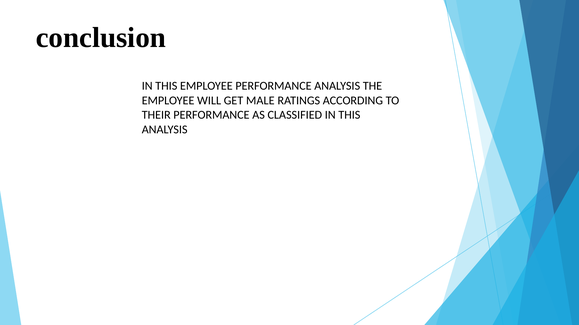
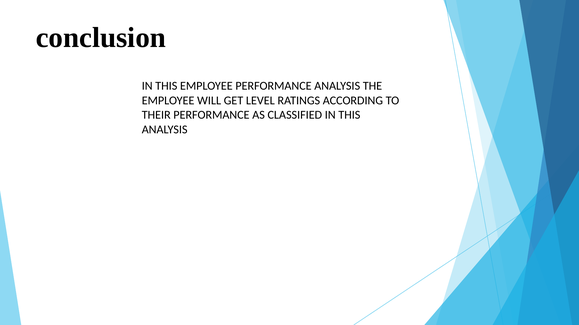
MALE: MALE -> LEVEL (260, 101)
